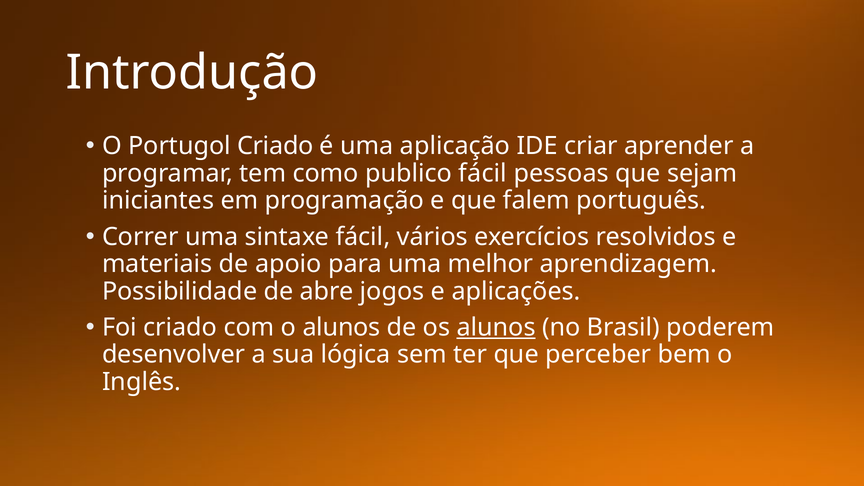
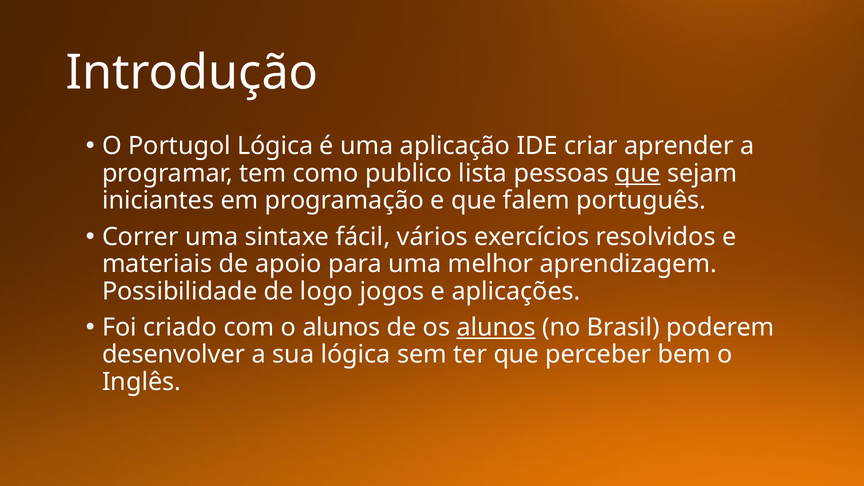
Portugol Criado: Criado -> Lógica (275, 146)
publico fácil: fácil -> lista (483, 173)
que underline: none -> present (638, 173)
abre: abre -> logo (327, 291)
